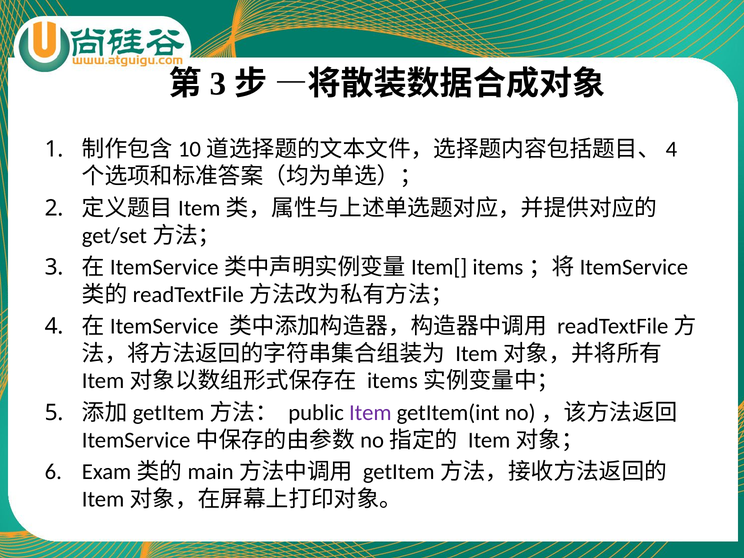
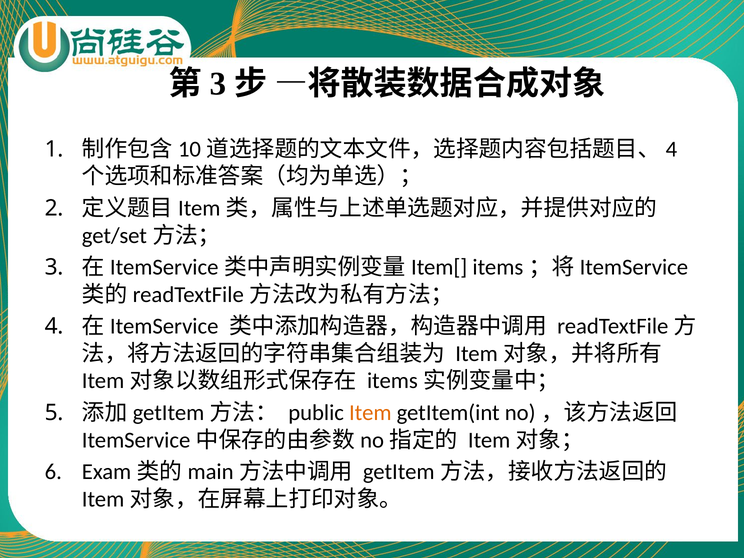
Item colour: purple -> orange (370, 413)
